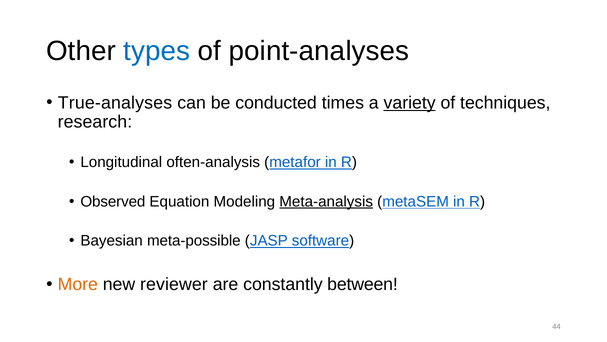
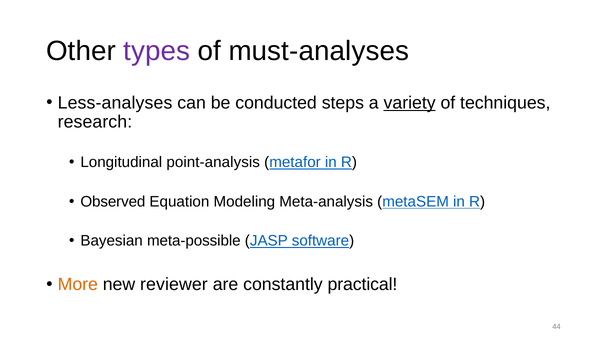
types colour: blue -> purple (157, 51)
point-analyses: point-analyses -> must-analyses (319, 51)
True-analyses: True-analyses -> Less-analyses (115, 103)
times: times -> steps (343, 103)
often-analysis: often-analysis -> point-analysis (213, 162)
Meta-analysis underline: present -> none (326, 201)
between: between -> practical (362, 284)
